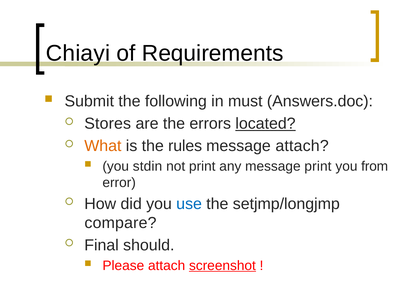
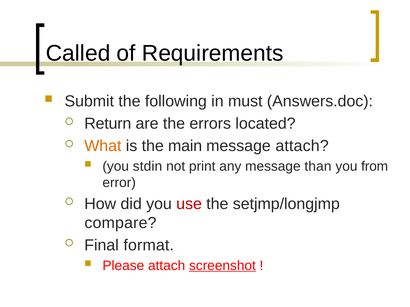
Chiayi: Chiayi -> Called (78, 54)
Stores: Stores -> Return (108, 124)
located underline: present -> none (265, 124)
rules: rules -> main (185, 146)
message print: print -> than (318, 167)
use colour: blue -> red (189, 204)
should: should -> format (149, 246)
